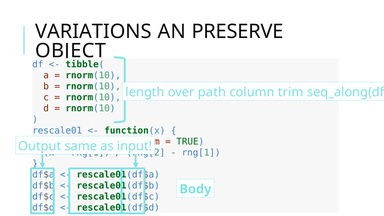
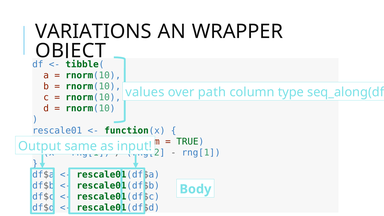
PRESERVE: PRESERVE -> WRAPPER (237, 32)
length: length -> values (145, 92)
trim: trim -> type (291, 92)
